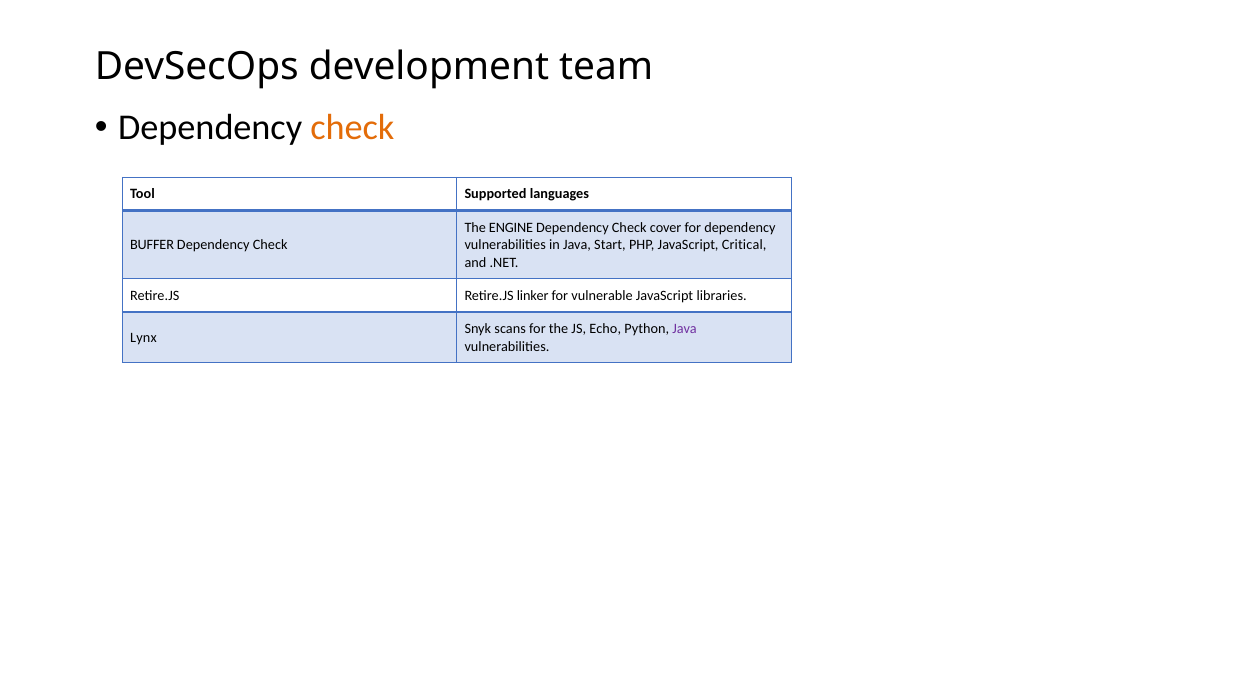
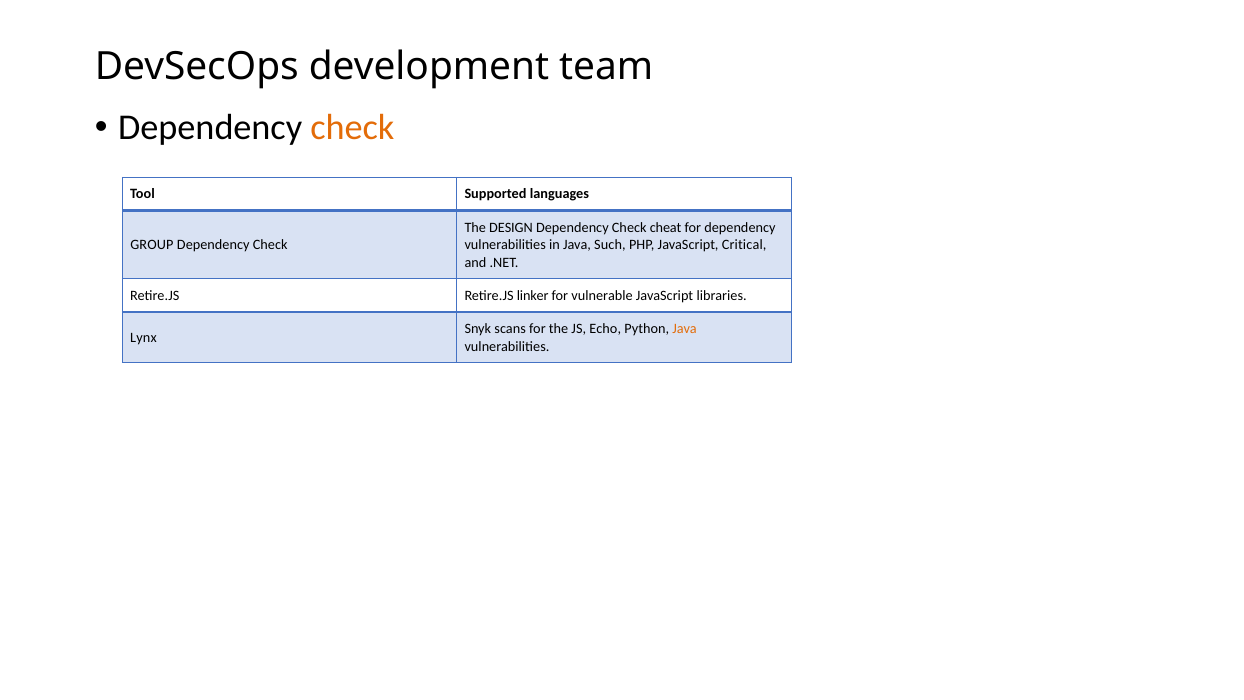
ENGINE: ENGINE -> DESIGN (511, 227)
cover: cover -> cheat (666, 227)
BUFFER: BUFFER -> GROUP (152, 245)
Start: Start -> Such (610, 245)
Java colour: purple -> orange (685, 329)
